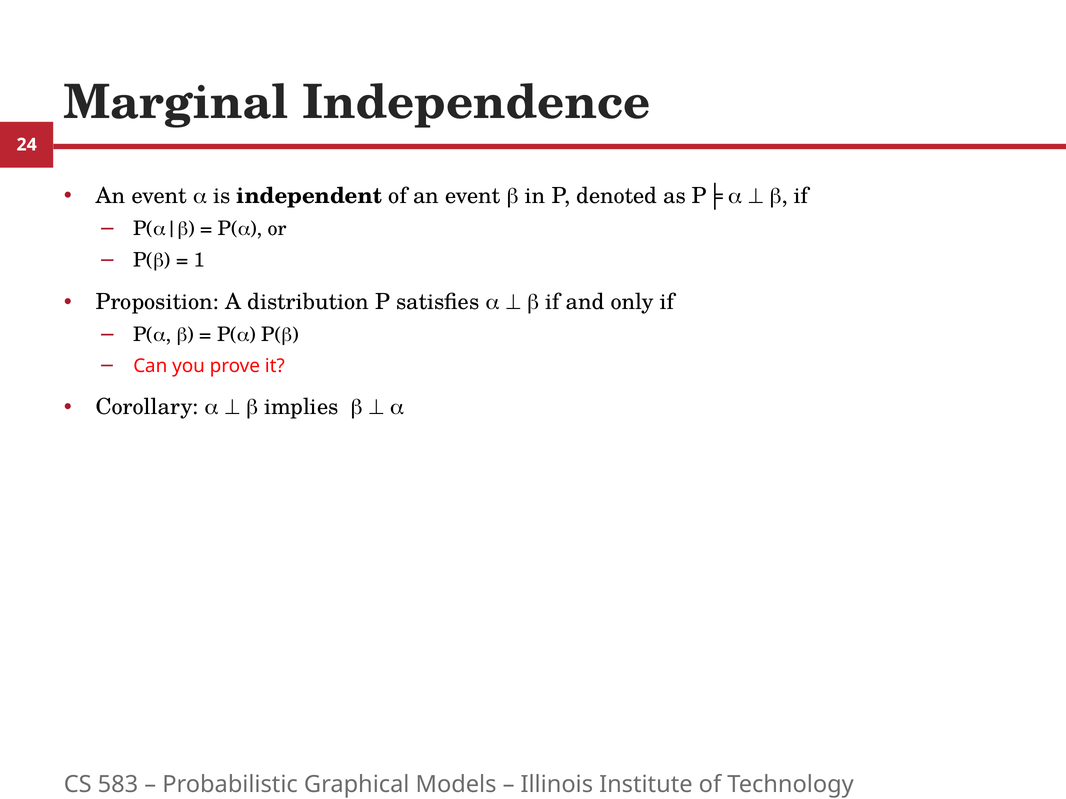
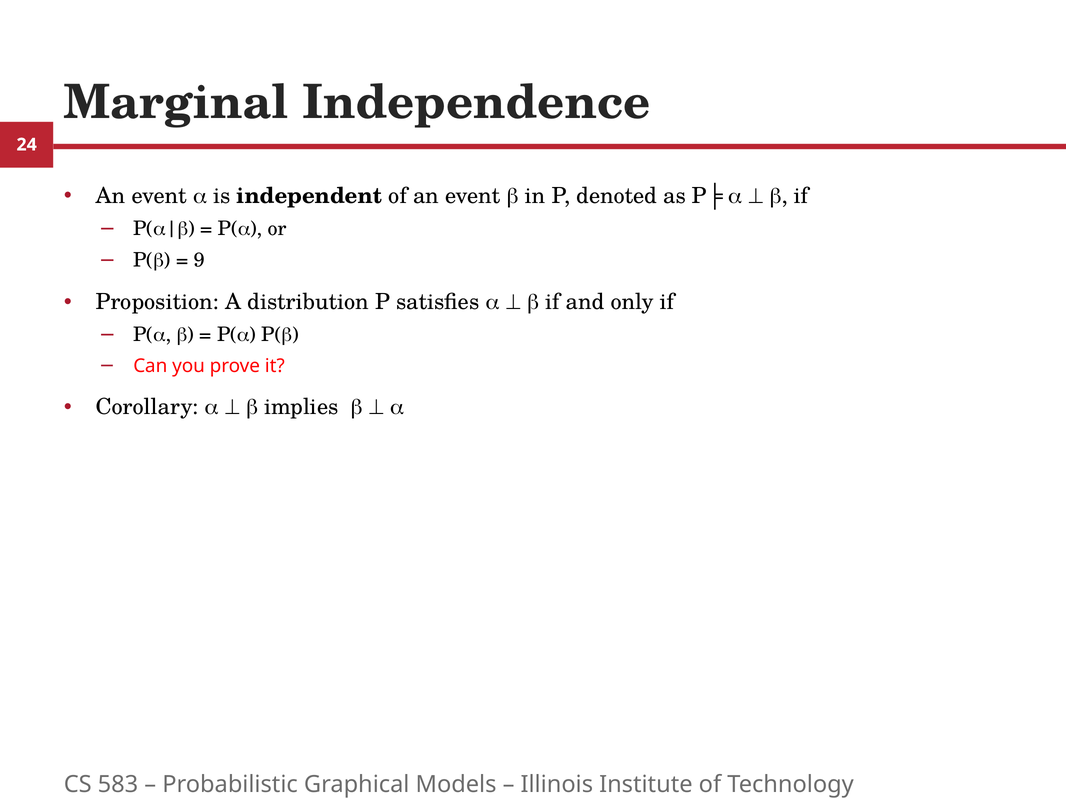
1: 1 -> 9 (199, 260)
